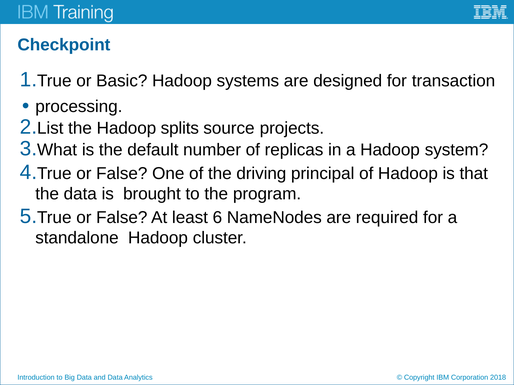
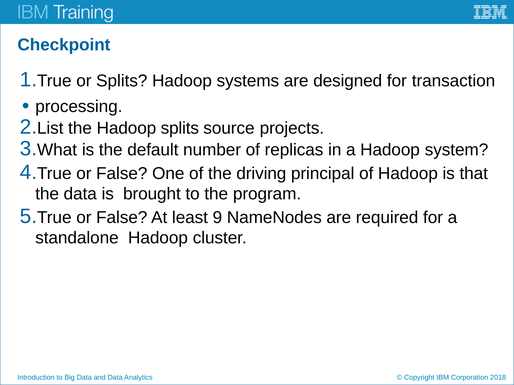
or Basic: Basic -> Splits (122, 81)
6: 6 -> 9 (217, 218)
